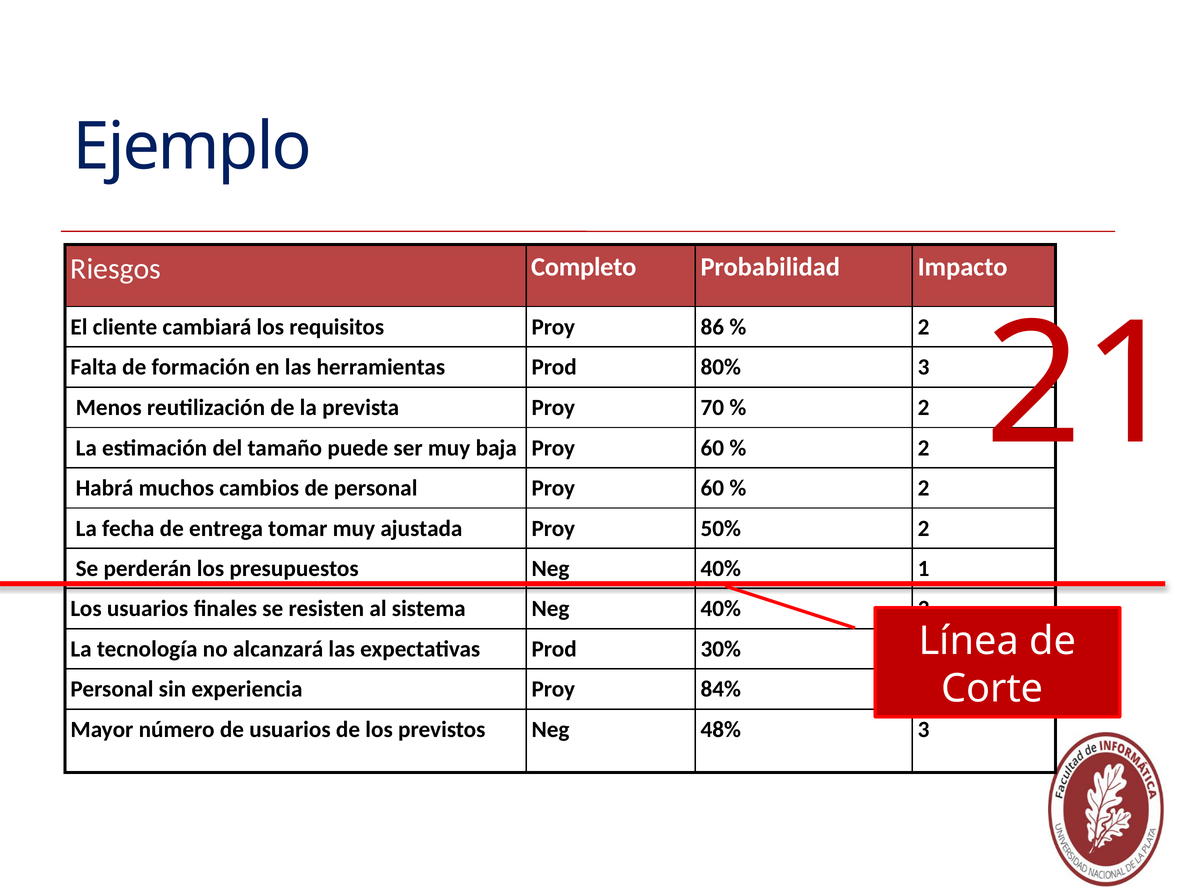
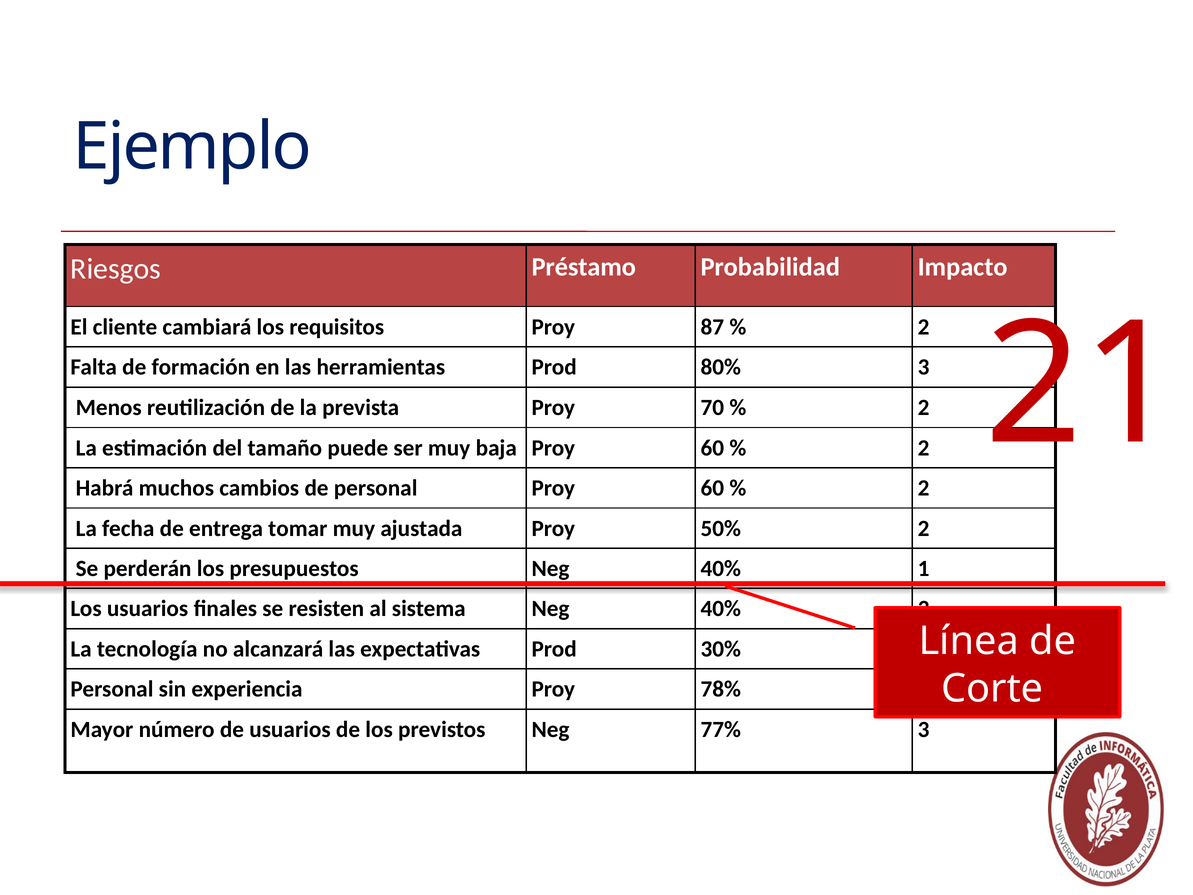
Completo: Completo -> Préstamo (584, 267)
86: 86 -> 87 (712, 327)
84%: 84% -> 78% (721, 689)
48%: 48% -> 77% (721, 729)
